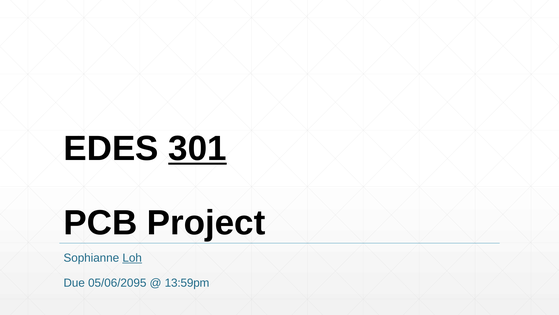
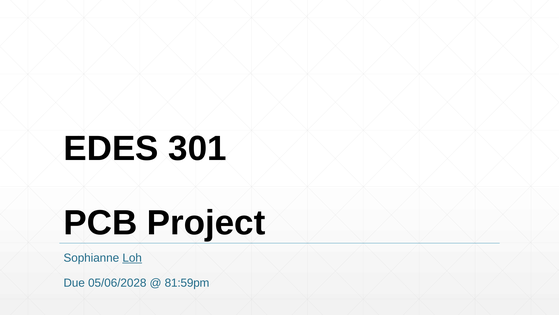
301 underline: present -> none (197, 148)
05/06/2095: 05/06/2095 -> 05/06/2028 (117, 283)
13:59pm: 13:59pm -> 81:59pm (187, 283)
